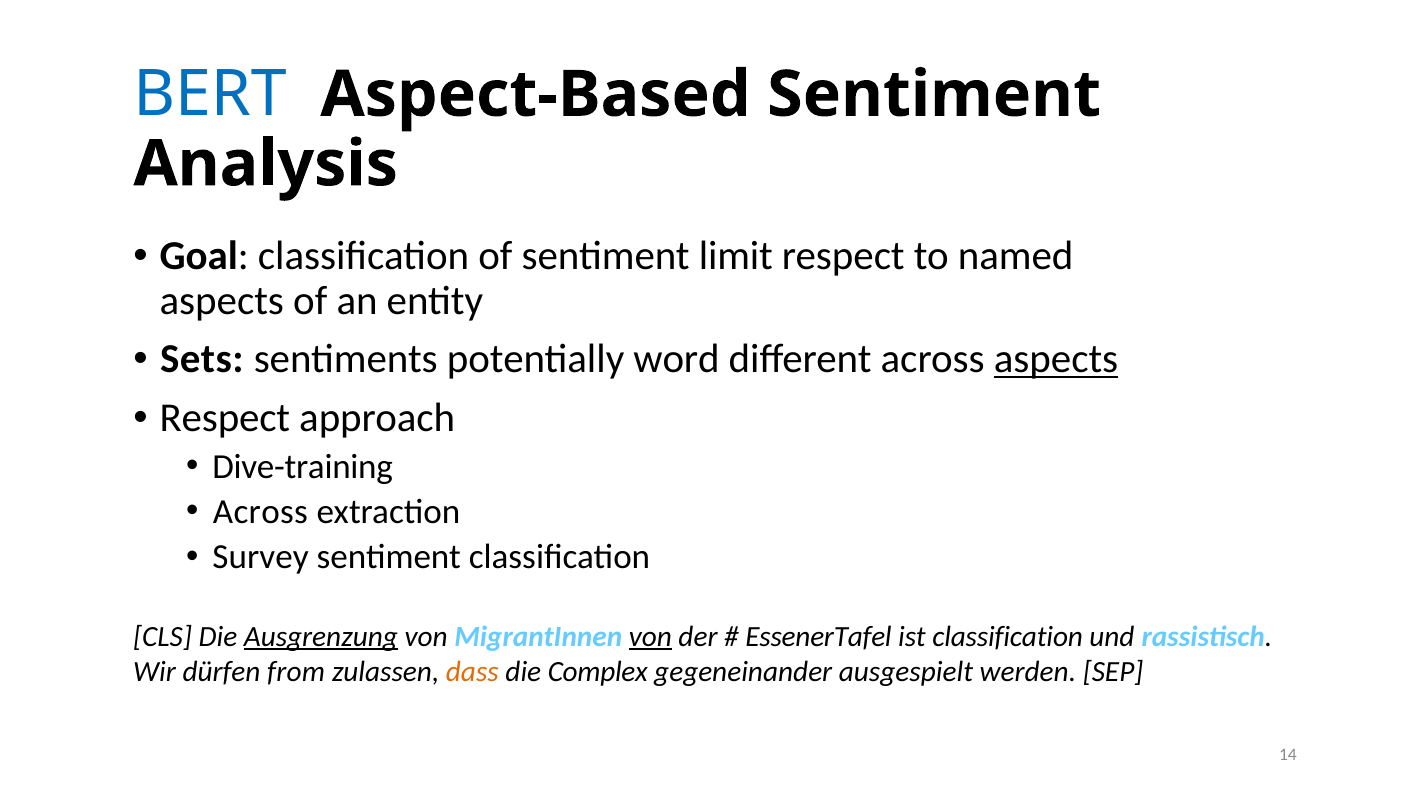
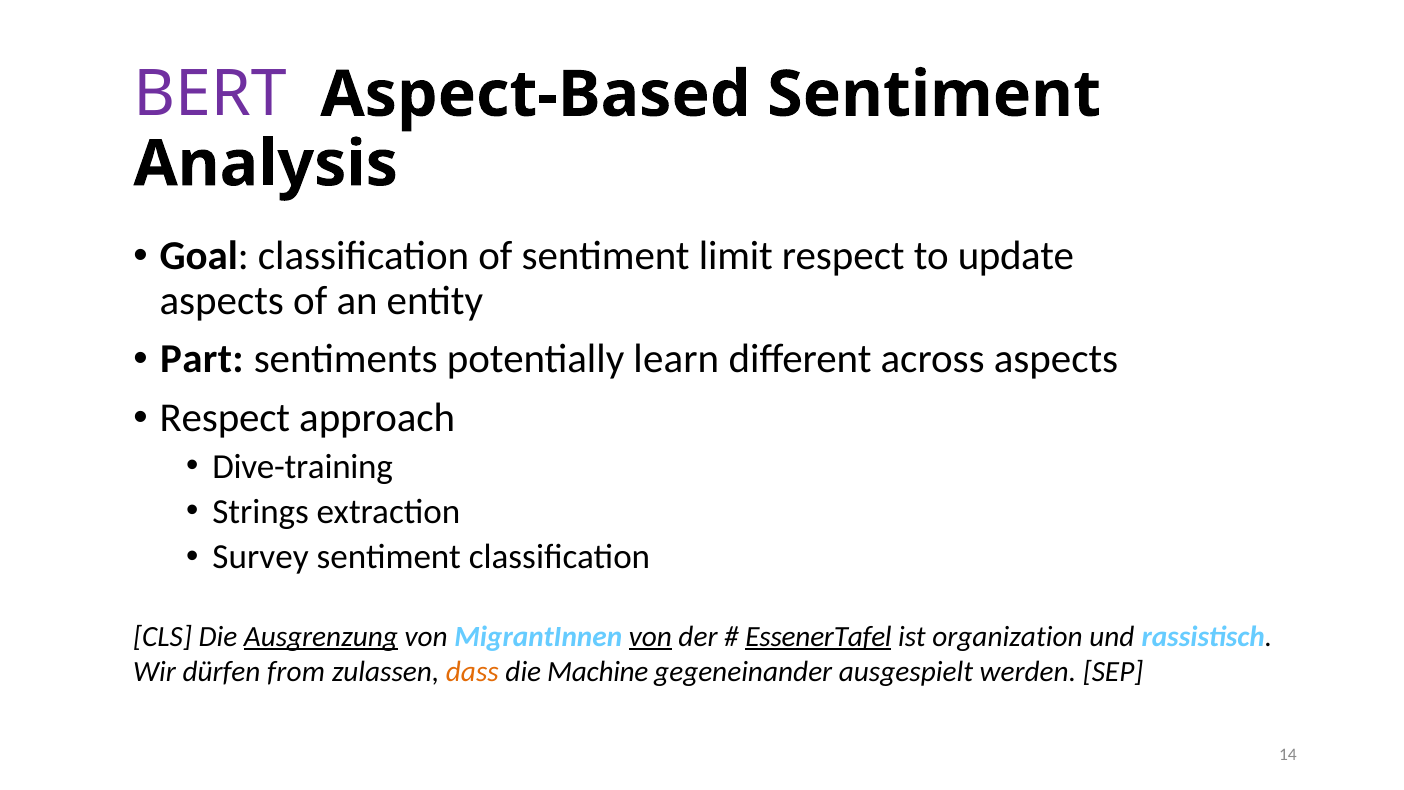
BERT colour: blue -> purple (210, 95)
named: named -> update (1016, 256)
Sets: Sets -> Part (202, 359)
word: word -> learn (676, 359)
aspects underline: present -> none (1056, 359)
Across: Across -> Strings (261, 512)
EssenerTafel underline: none -> present (819, 636)
ist classification: classification -> organization (1007, 636)
Complex: Complex -> Machine (598, 671)
